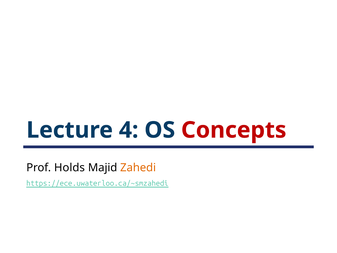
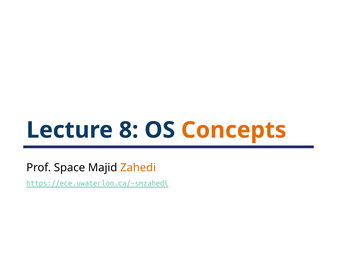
4: 4 -> 8 (129, 130)
Concepts colour: red -> orange (234, 130)
Holds: Holds -> Space (70, 167)
